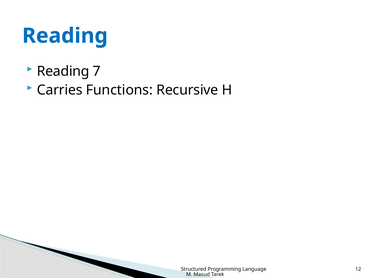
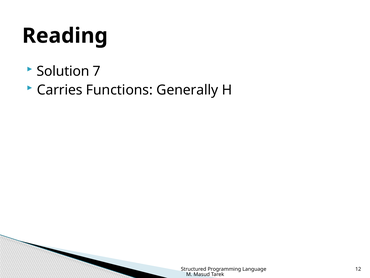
Reading colour: blue -> black (65, 36)
Reading: Reading -> Solution (63, 71)
Recursive: Recursive -> Generally (187, 90)
